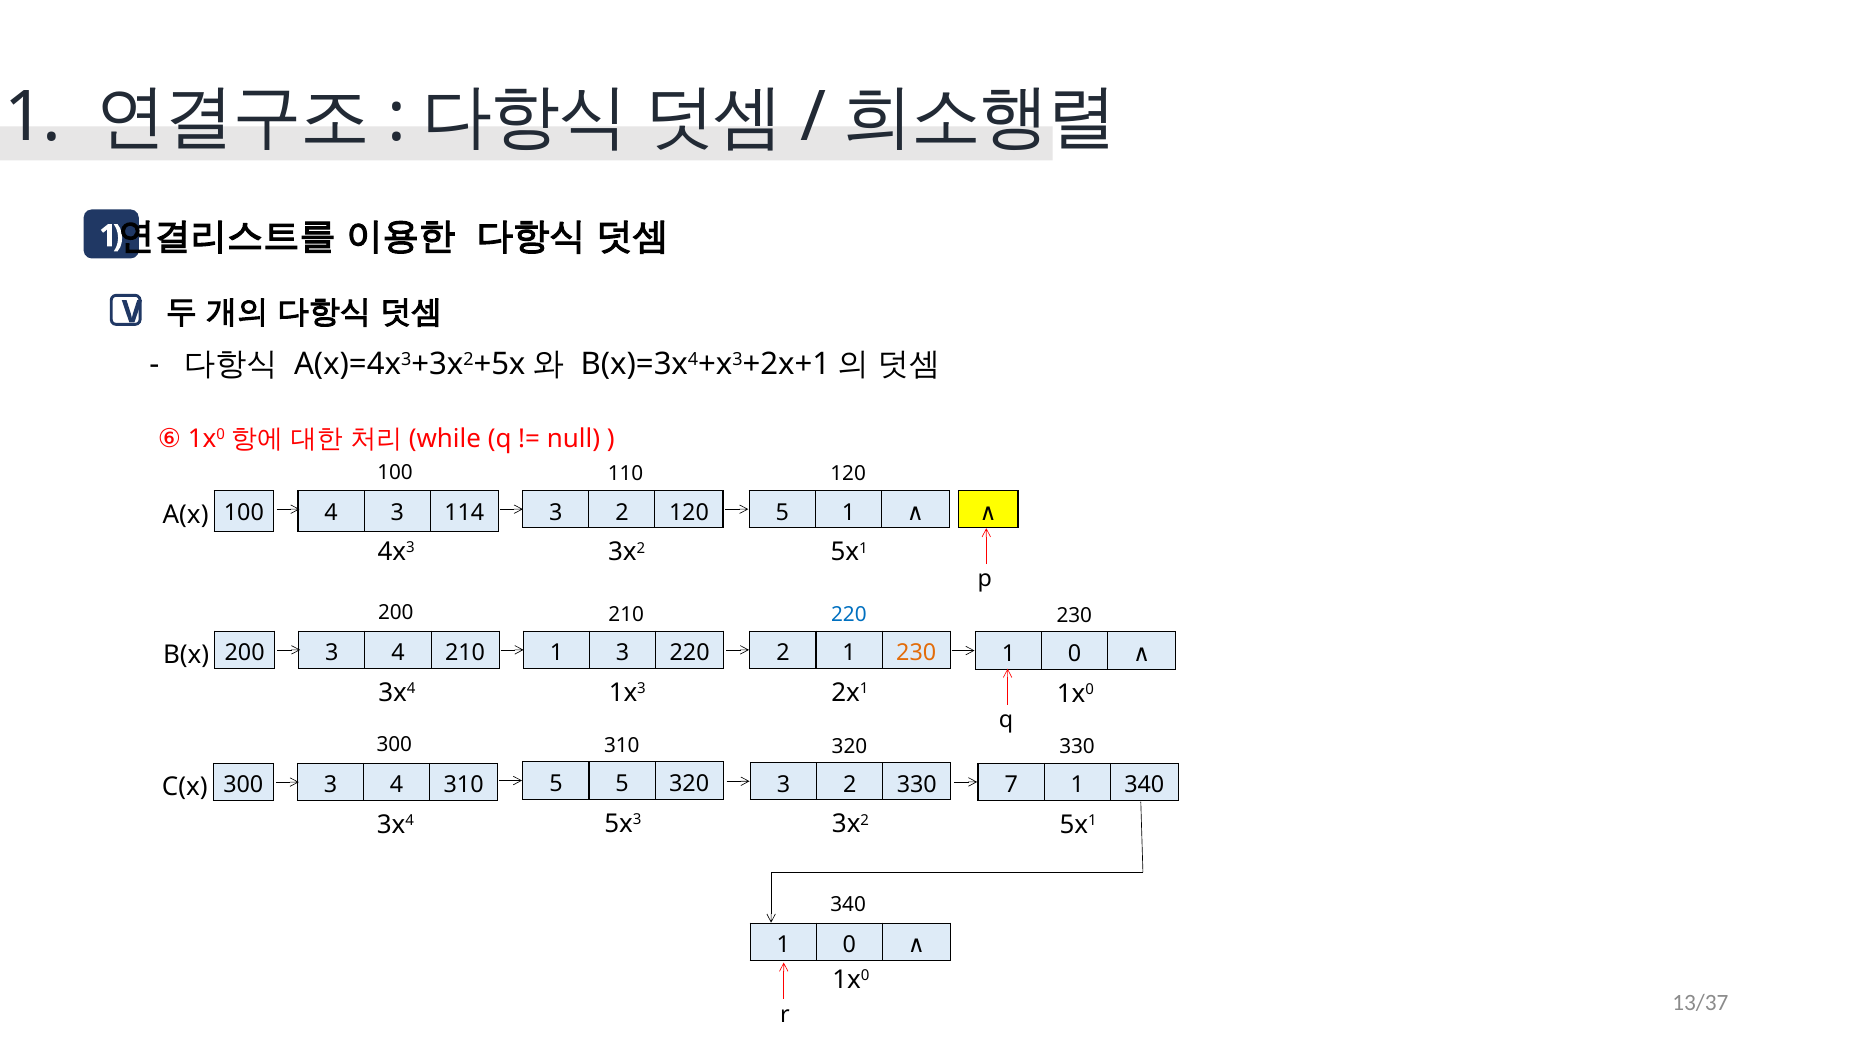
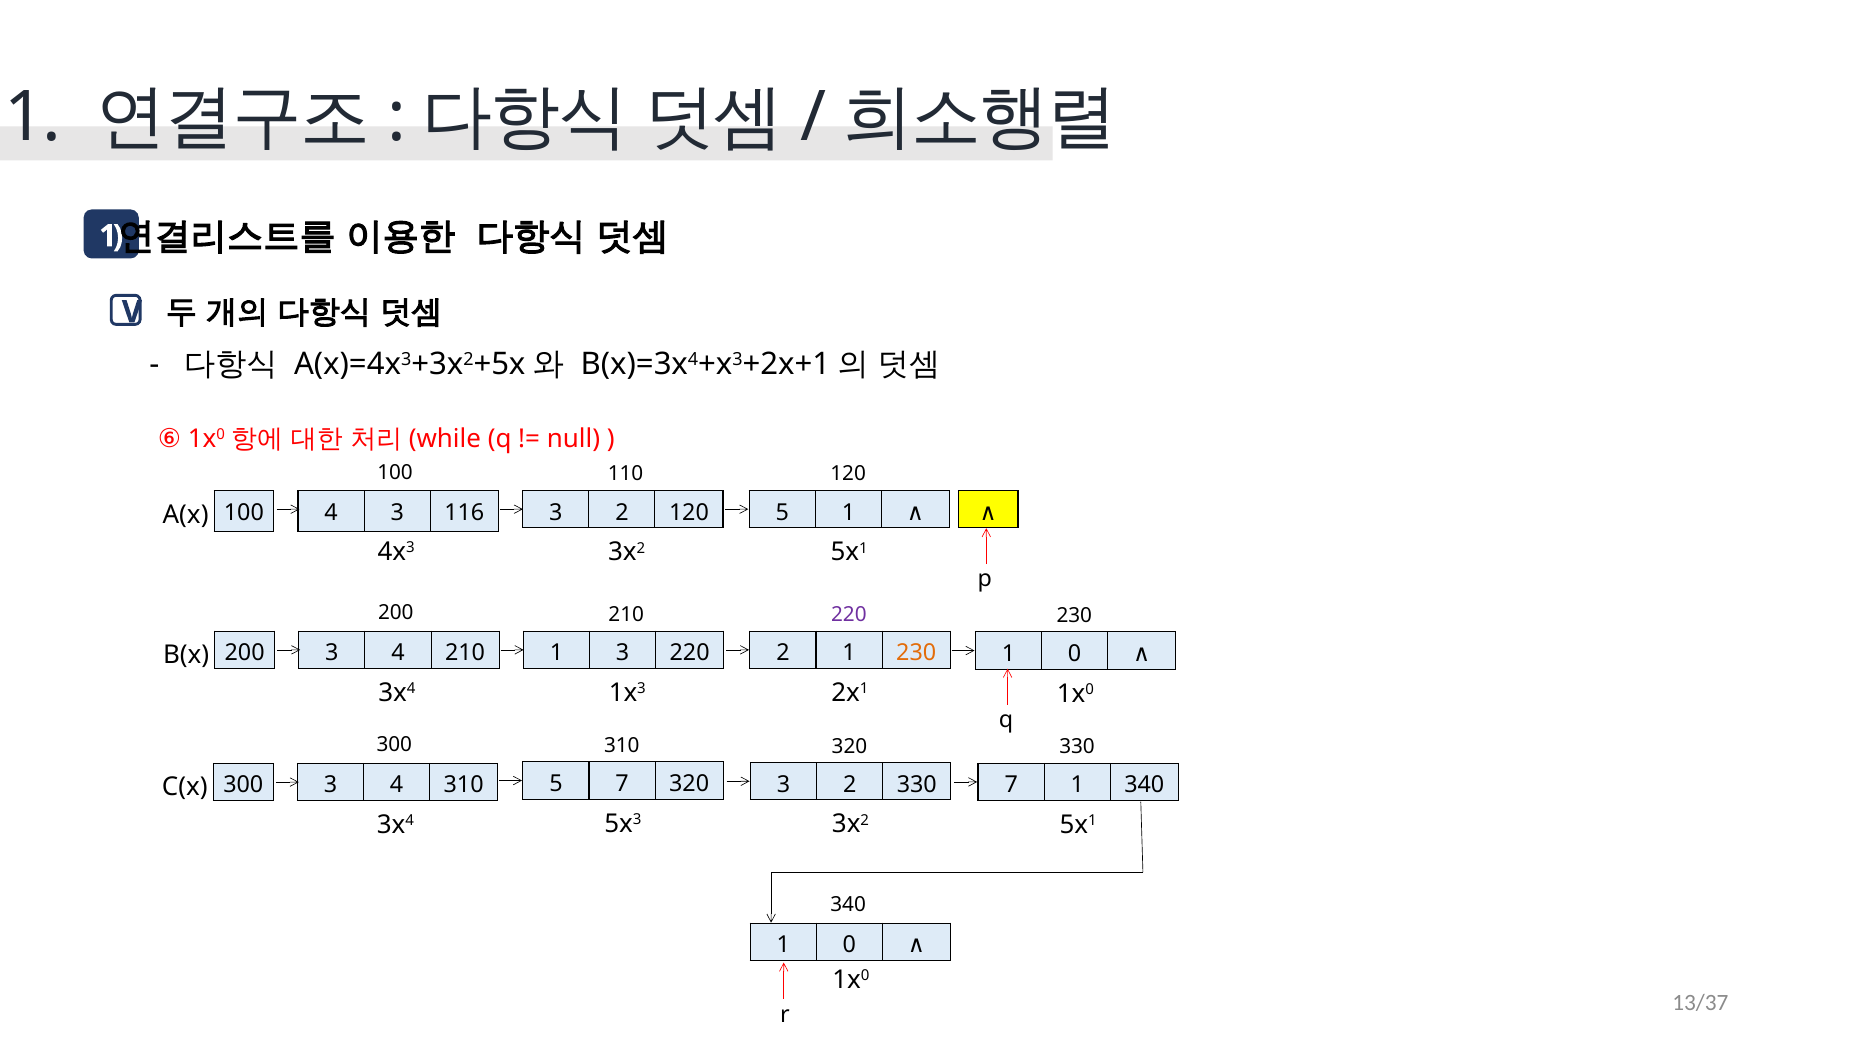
114: 114 -> 116 (464, 512)
220 colour: blue -> purple (849, 615)
5 5: 5 -> 7 (622, 783)
